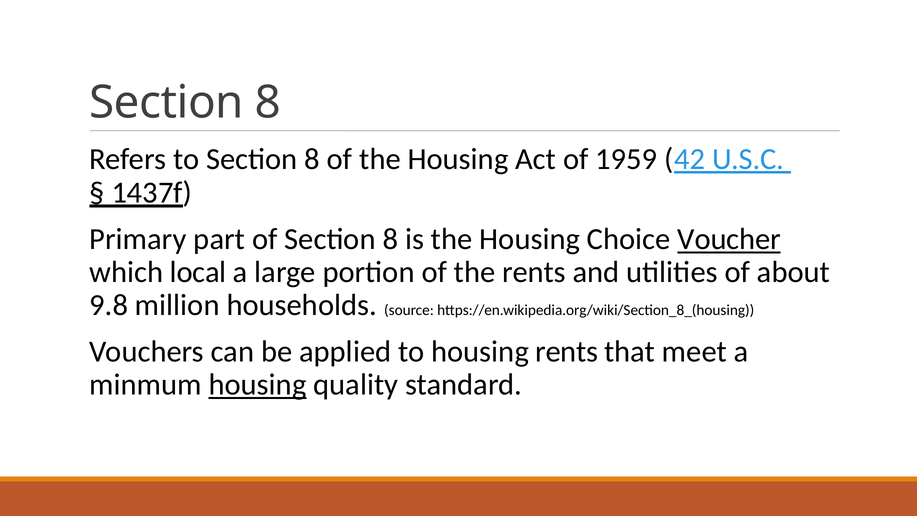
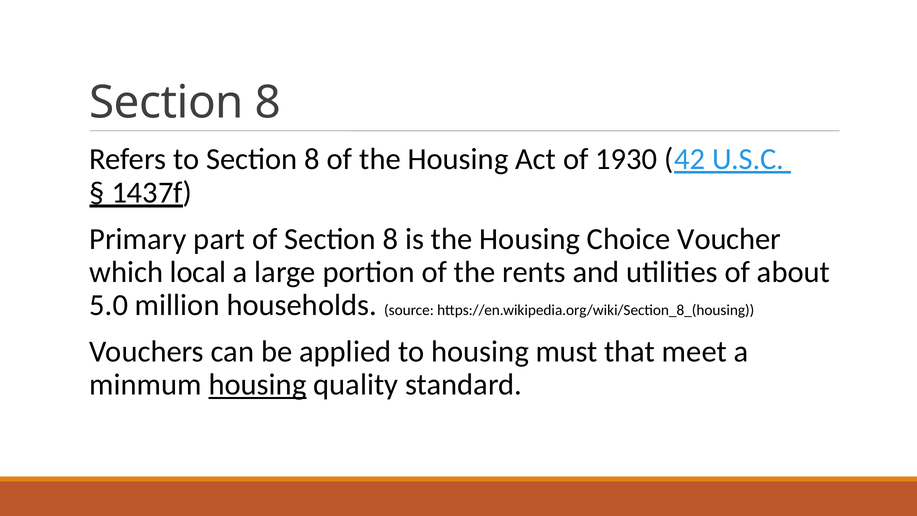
1959: 1959 -> 1930 (626, 159)
Voucher underline: present -> none (729, 239)
9.8: 9.8 -> 5.0 (109, 305)
housing rents: rents -> must (567, 352)
